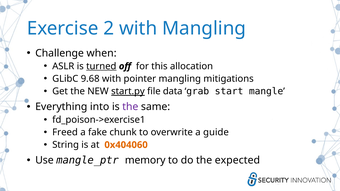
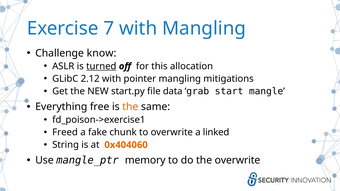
2: 2 -> 7 (109, 29)
when: when -> know (102, 53)
9.68: 9.68 -> 2.12 (90, 79)
start.py underline: present -> none (128, 91)
into: into -> free (100, 107)
the colour: purple -> orange (130, 107)
guide: guide -> linked (216, 133)
the expected: expected -> overwrite (237, 160)
